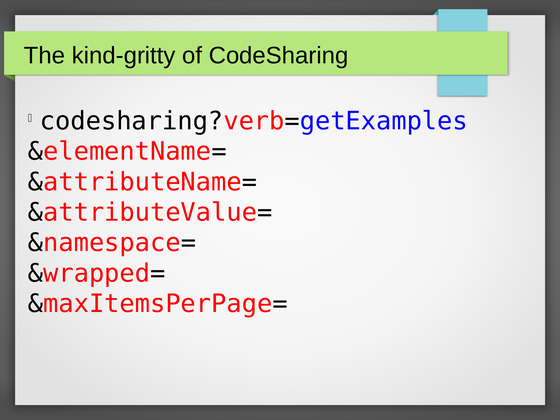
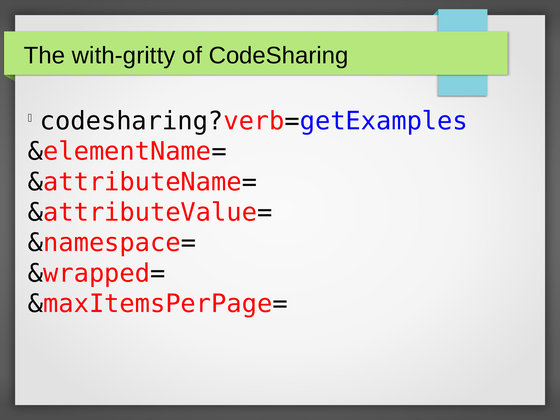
kind-gritty: kind-gritty -> with-gritty (124, 56)
